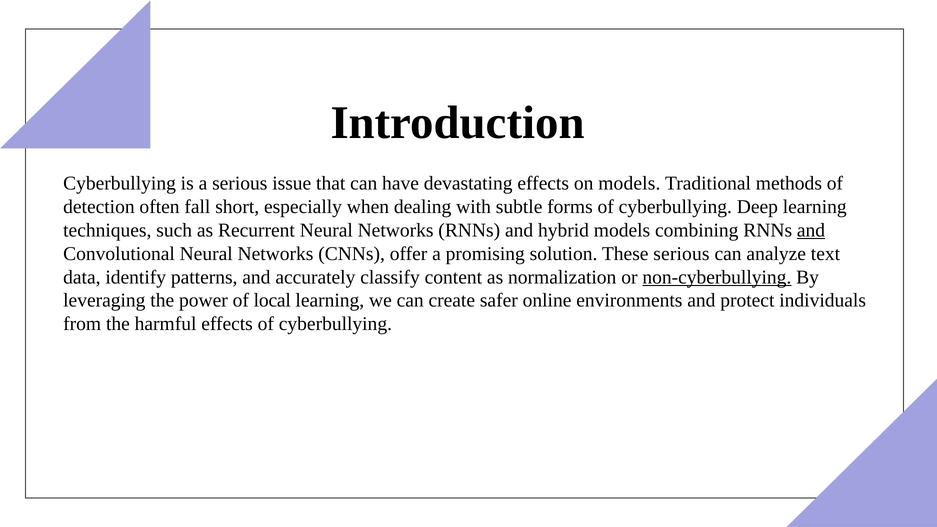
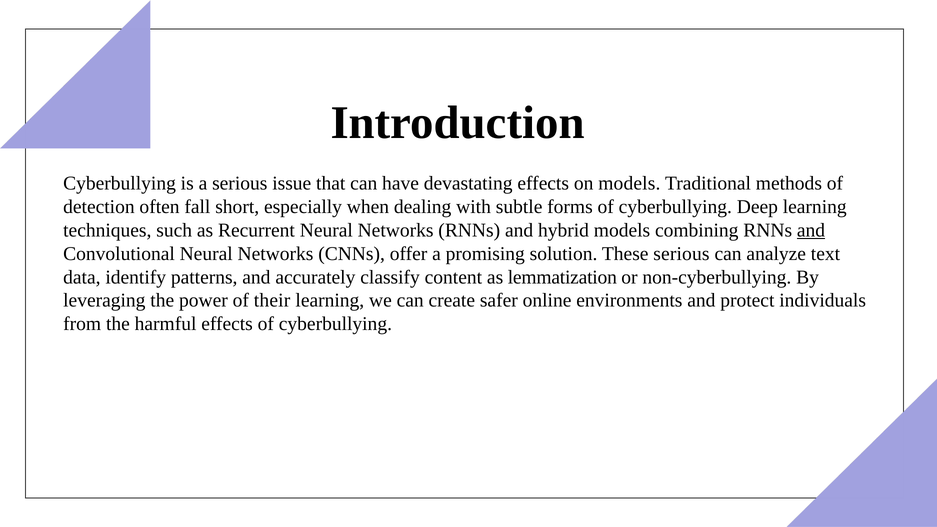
normalization: normalization -> lemmatization (562, 277)
non-cyberbullying underline: present -> none (717, 277)
local: local -> their (272, 301)
